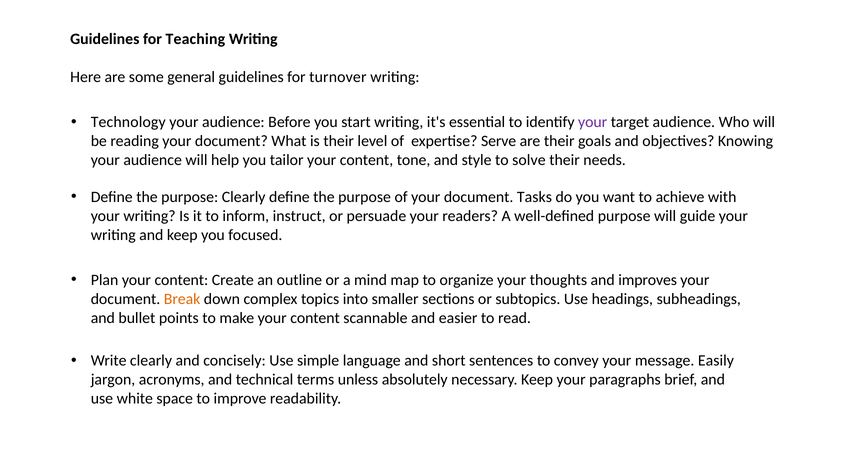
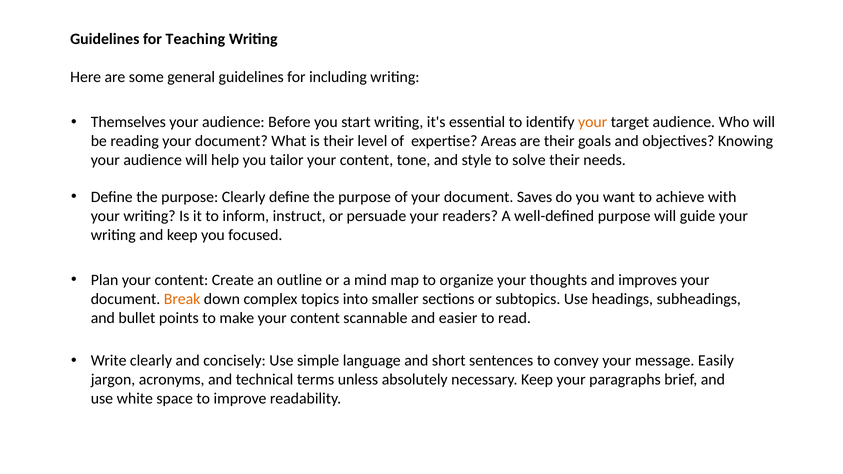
turnover: turnover -> including (338, 77)
Technology: Technology -> Themselves (128, 122)
your colour: purple -> orange (593, 122)
Serve: Serve -> Areas (499, 141)
Tasks: Tasks -> Saves (535, 197)
